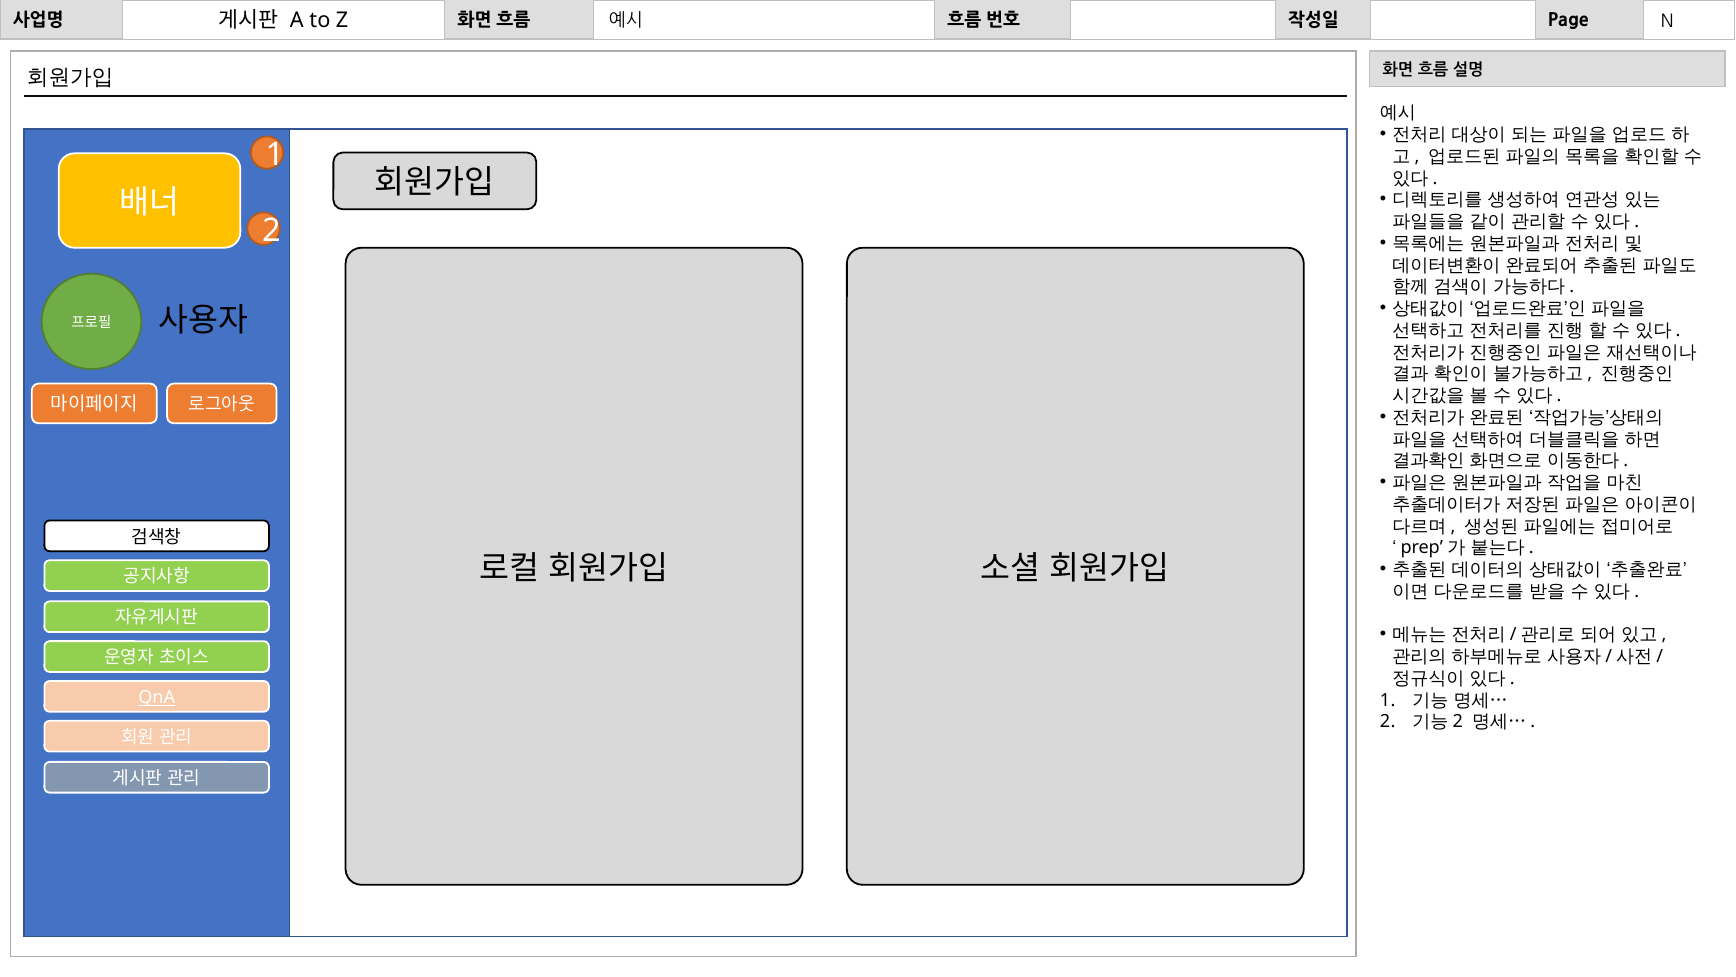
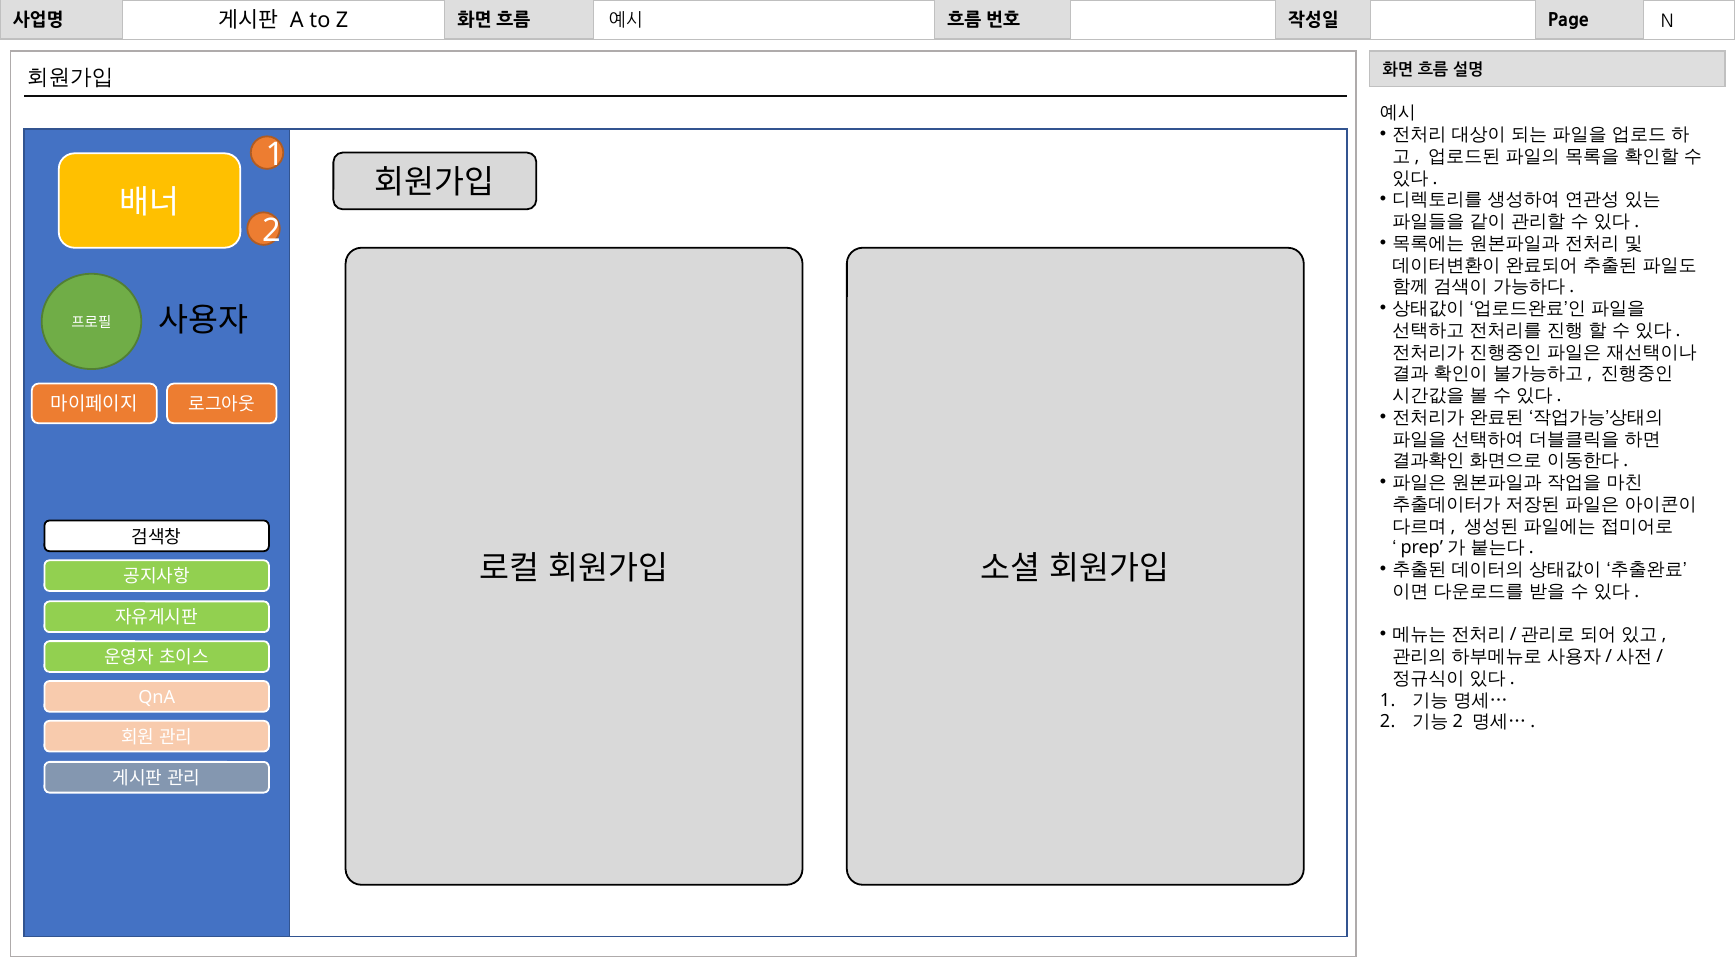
QnA underline: present -> none (157, 697)
